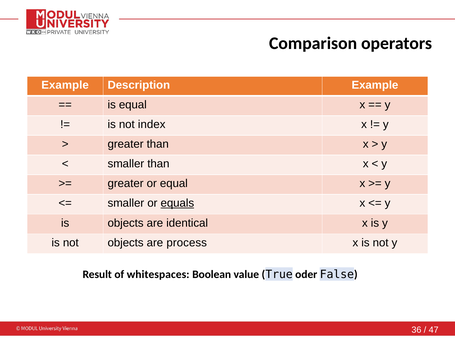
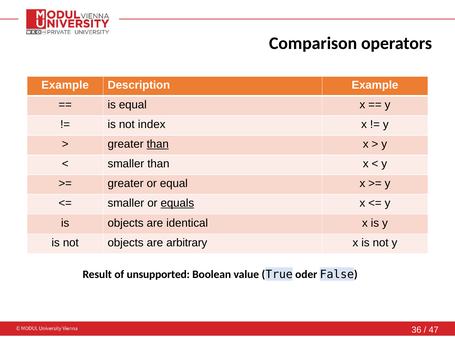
than underline: none -> present (158, 144)
process: process -> arbitrary (187, 243)
whitespaces: whitespaces -> unsupported (158, 274)
